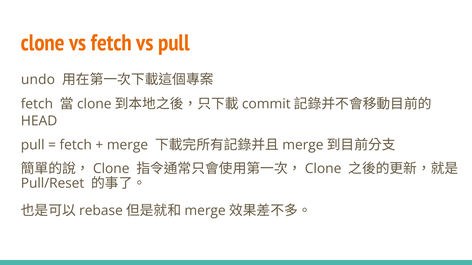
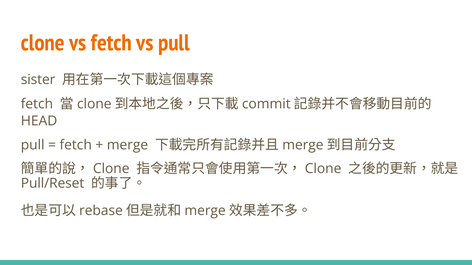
undo: undo -> sister (38, 80)
